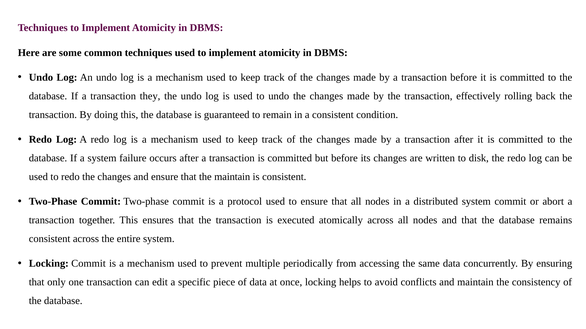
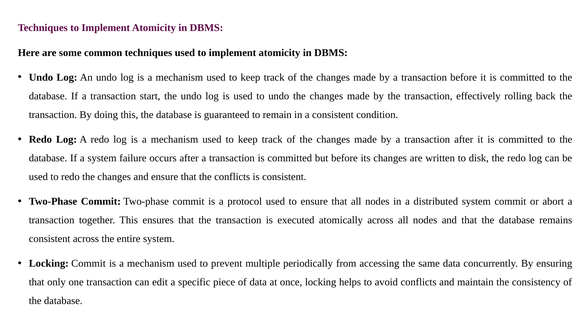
they: they -> start (150, 96)
the maintain: maintain -> conflicts (232, 177)
